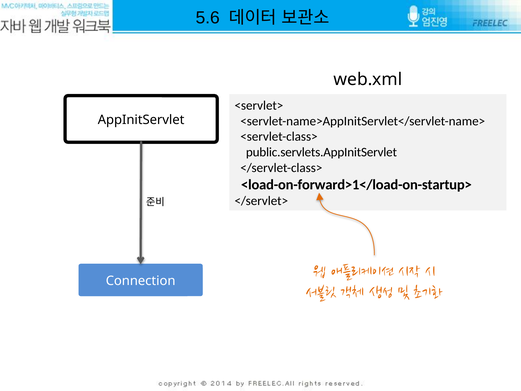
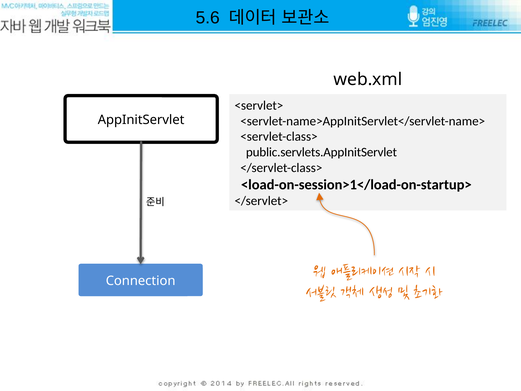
<load-on-forward>1</load-on-startup>: <load-on-forward>1</load-on-startup> -> <load-on-session>1</load-on-startup> (356, 184)
